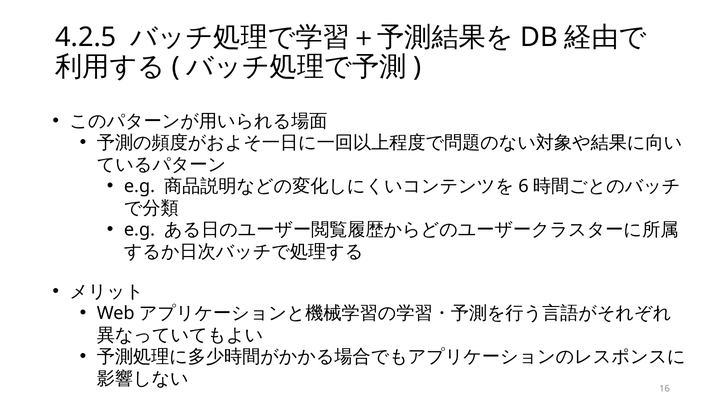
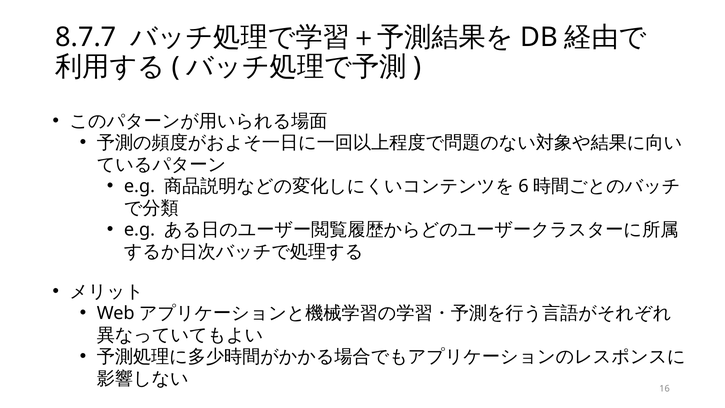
4.2.5: 4.2.5 -> 8.7.7 (86, 37)
